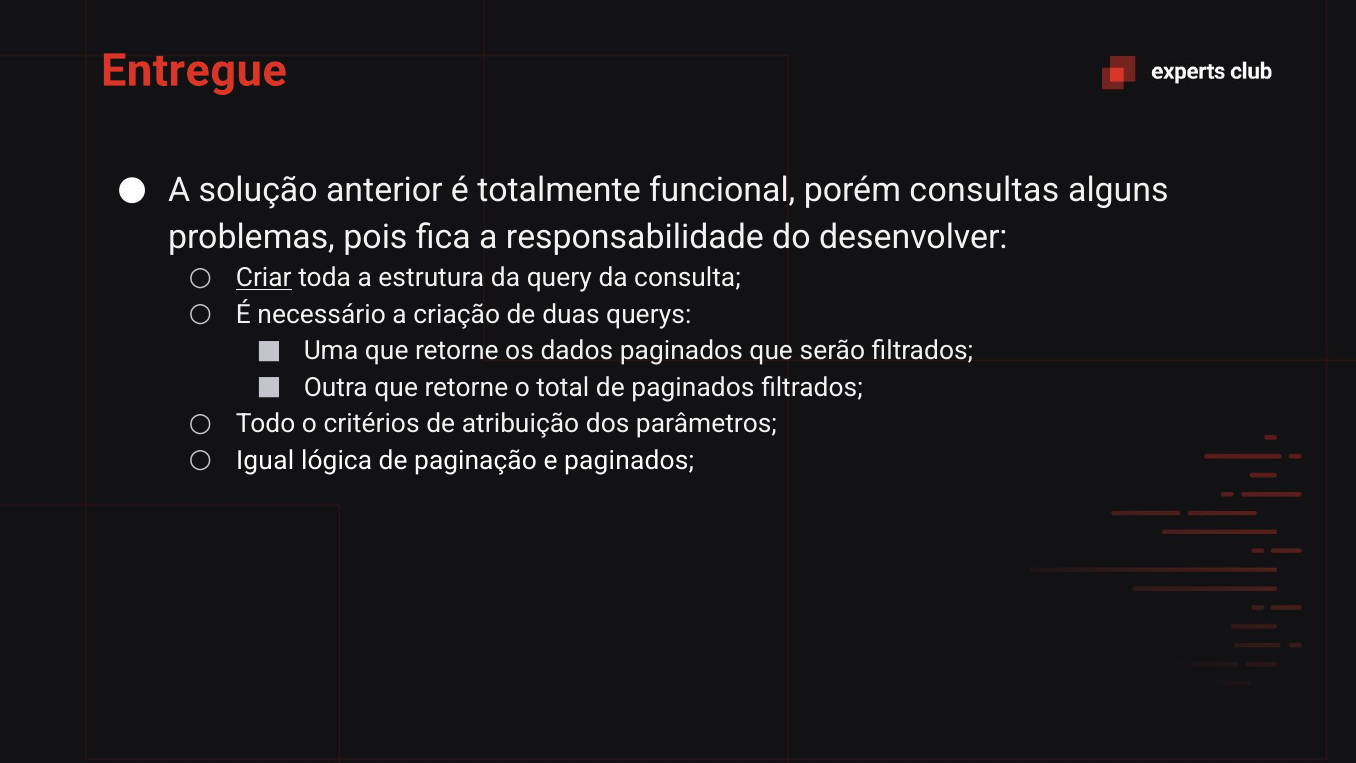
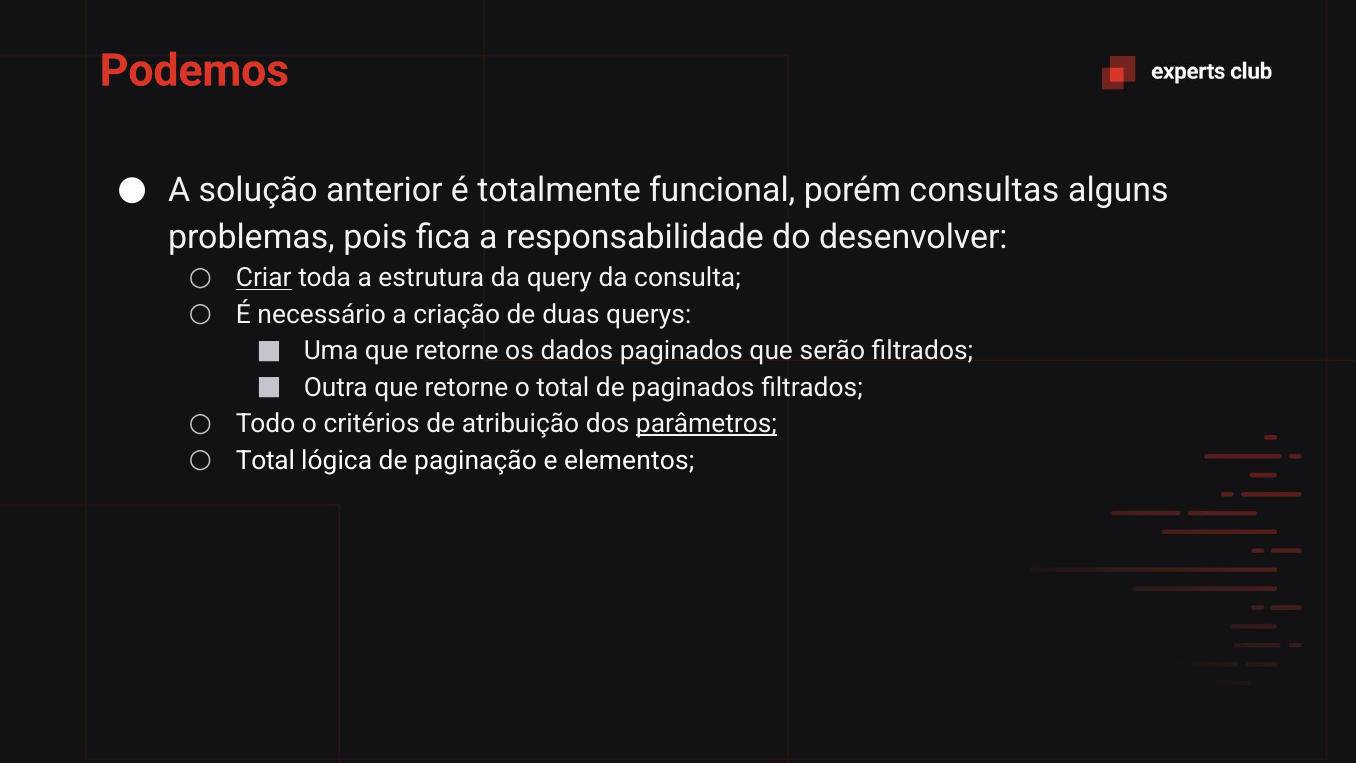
Entregue: Entregue -> Podemos (194, 71)
parâmetros underline: none -> present (706, 424)
Igual: Igual -> Total (265, 460)
e paginados: paginados -> elementos (629, 460)
